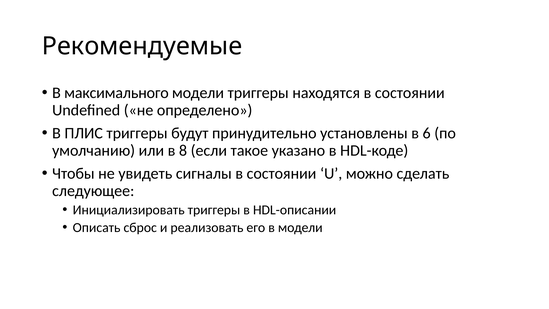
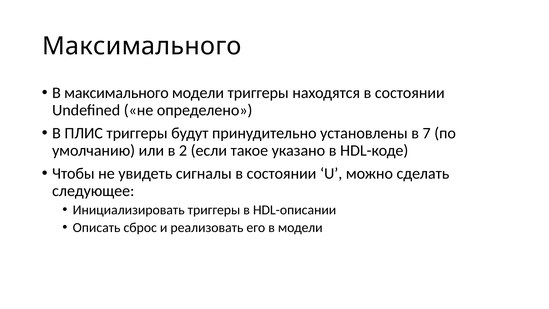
Рекомендуемые: Рекомендуемые -> Максимального (142, 46)
6: 6 -> 7 (427, 133)
8: 8 -> 2 (183, 150)
